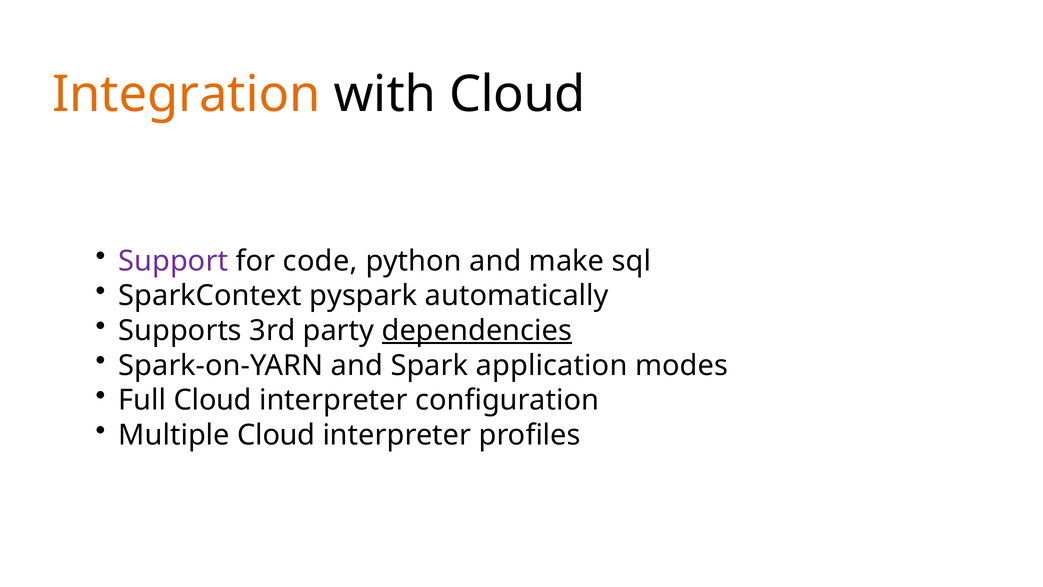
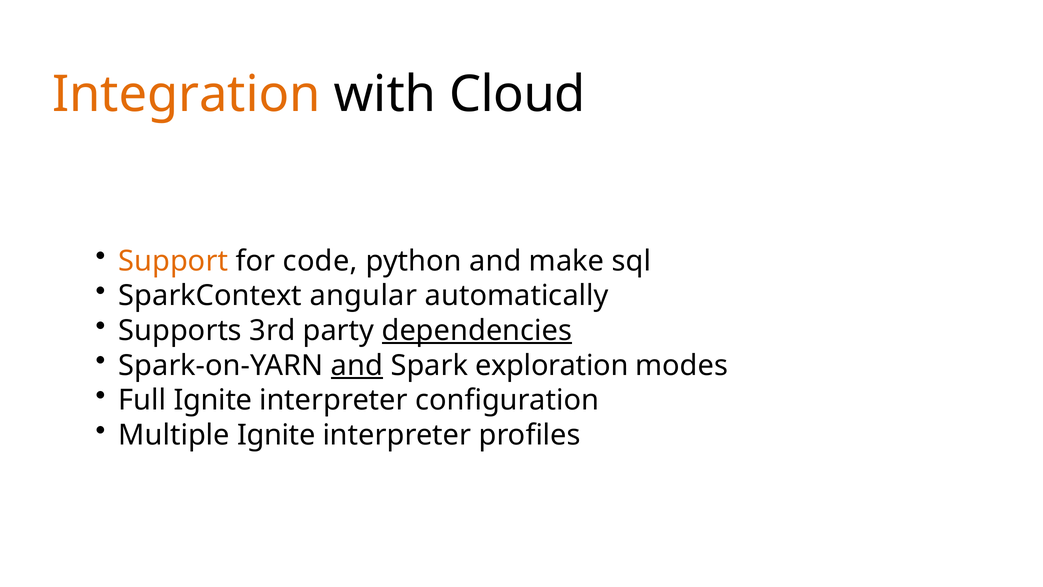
Support colour: purple -> orange (173, 261)
pyspark: pyspark -> angular (363, 296)
and underline: none -> present (357, 365)
application: application -> exploration (552, 365)
Full Cloud: Cloud -> Ignite (213, 400)
Multiple Cloud: Cloud -> Ignite (276, 435)
